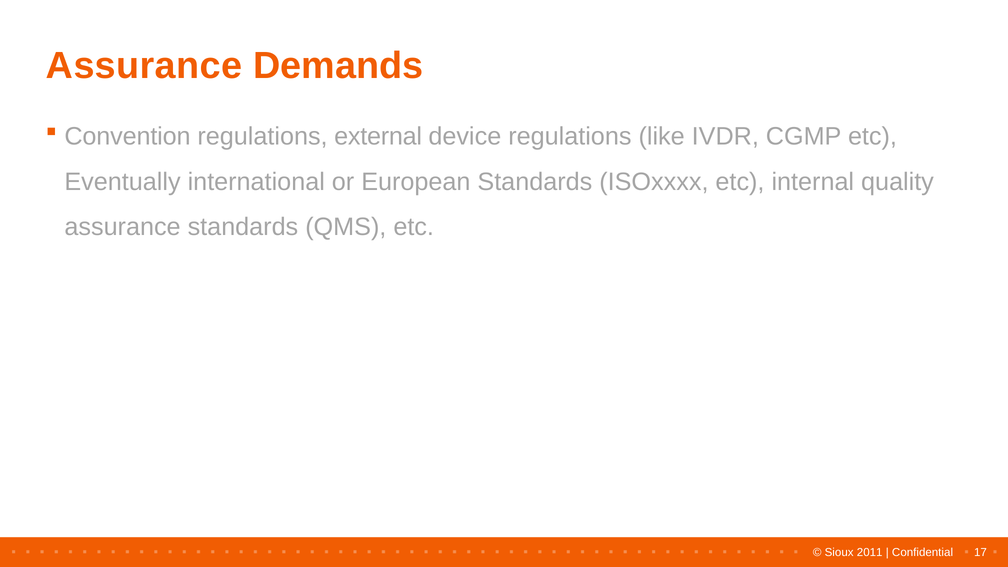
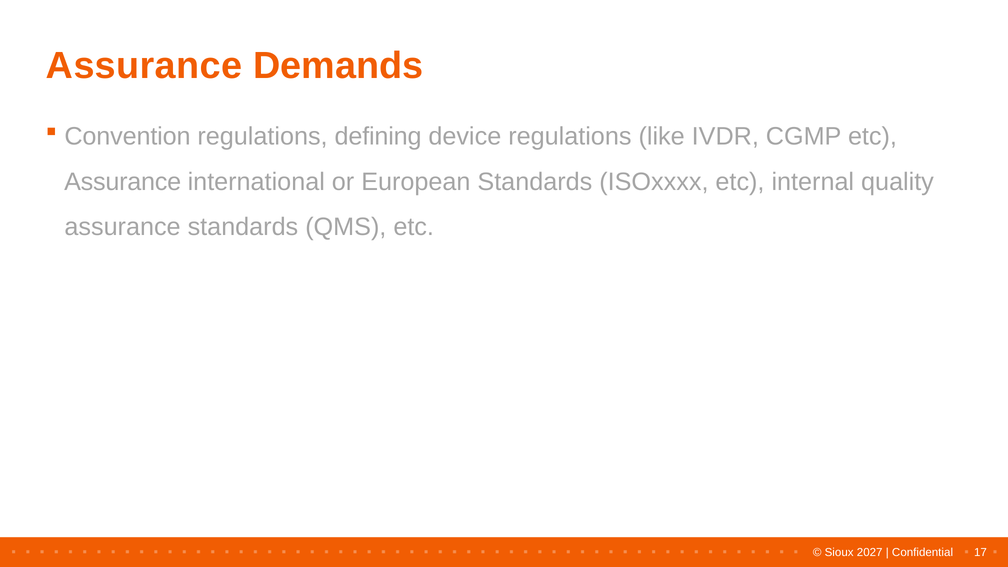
external: external -> defining (378, 136)
Eventually: Eventually -> Assurance (123, 182)
2011: 2011 -> 2027 (870, 553)
